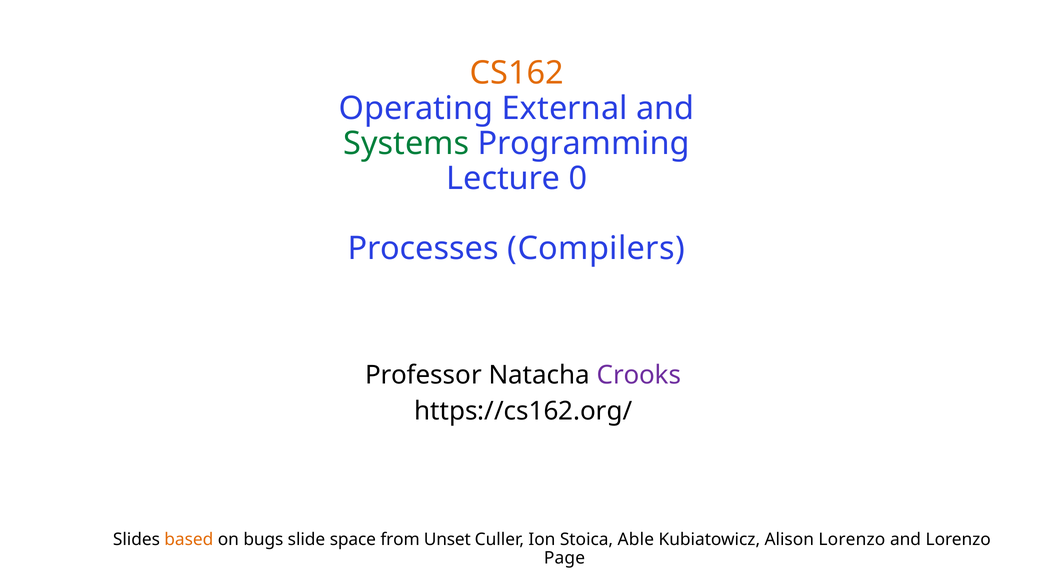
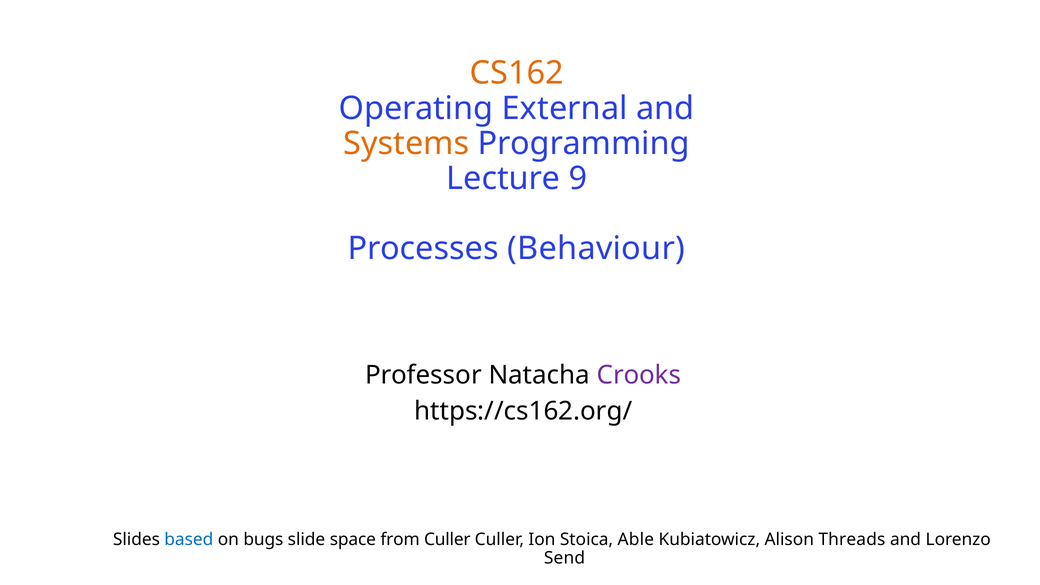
Systems colour: green -> orange (406, 143)
0: 0 -> 9 (578, 179)
Compilers: Compilers -> Behaviour (596, 249)
based colour: orange -> blue (189, 539)
from Unset: Unset -> Culler (447, 539)
Alison Lorenzo: Lorenzo -> Threads (852, 539)
Page: Page -> Send (565, 558)
